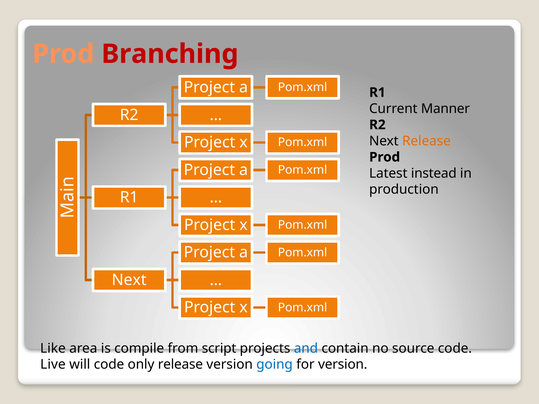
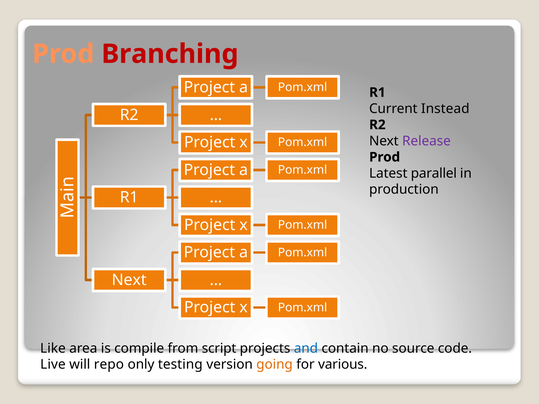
Manner: Manner -> Instead (445, 109)
Release colour: orange -> purple (426, 141)
instead: instead -> parallel (434, 173)
will code: code -> repo (109, 365)
only release: release -> testing (180, 365)
going colour: blue -> orange (275, 365)
for version: version -> various (343, 365)
